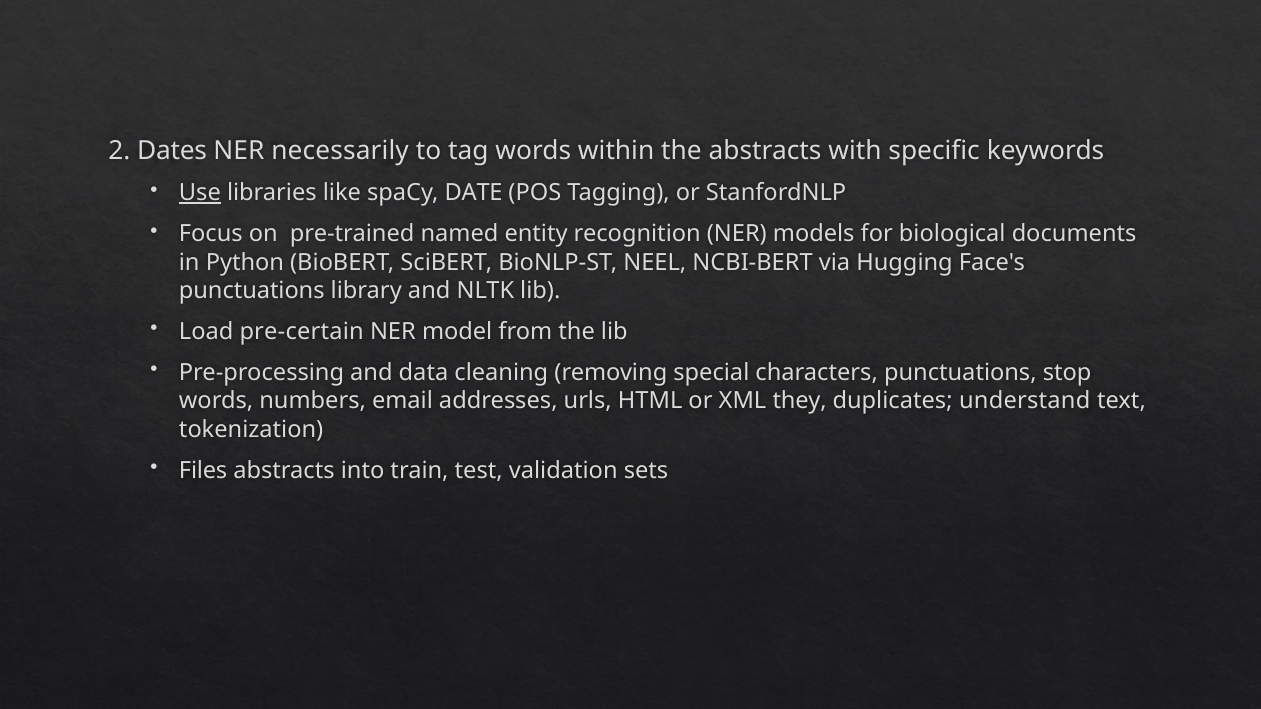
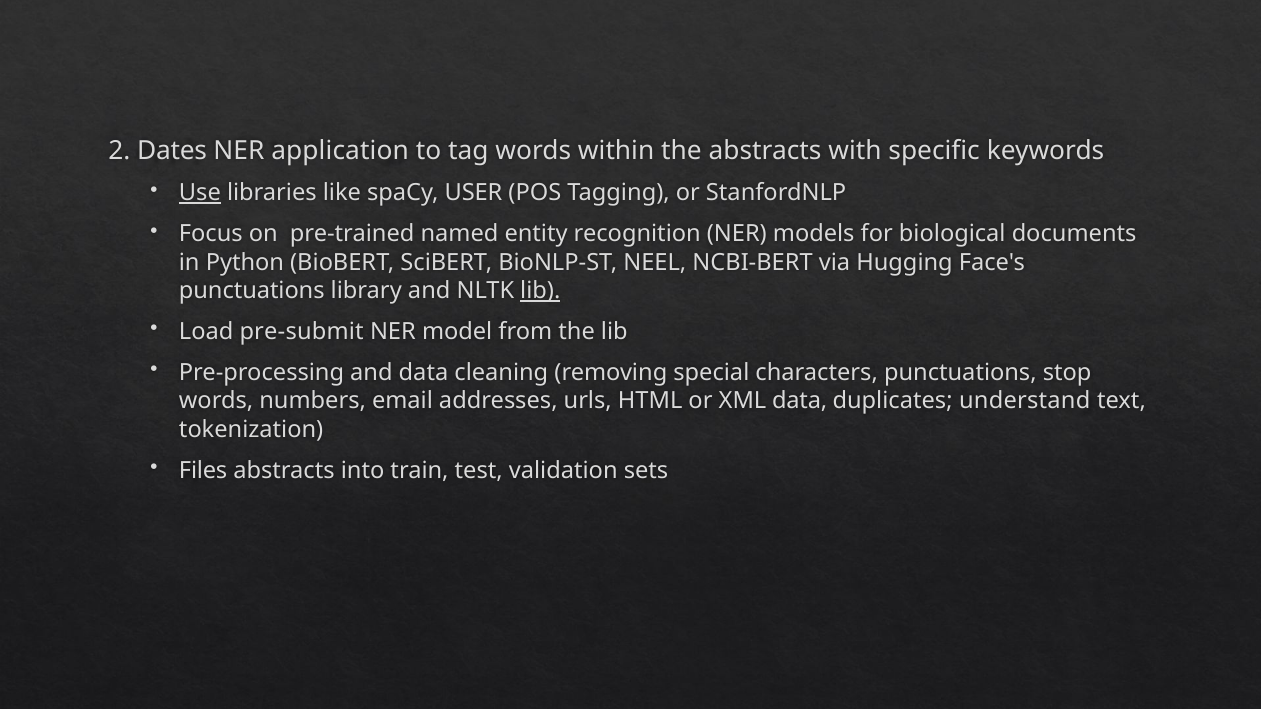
necessarily: necessarily -> application (340, 151)
DATE: DATE -> USER (474, 193)
lib underline: none -> present (540, 291)
pre-certain: pre-certain -> pre-submit (302, 332)
XML they: they -> data (800, 401)
